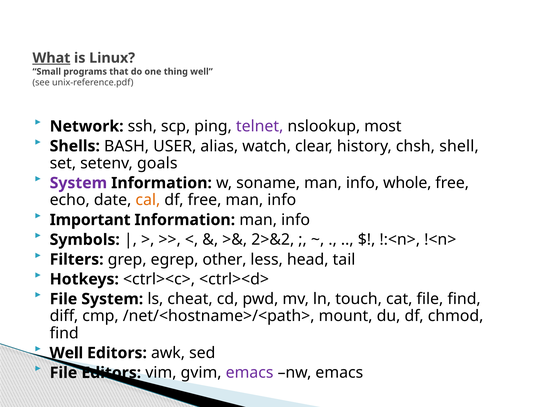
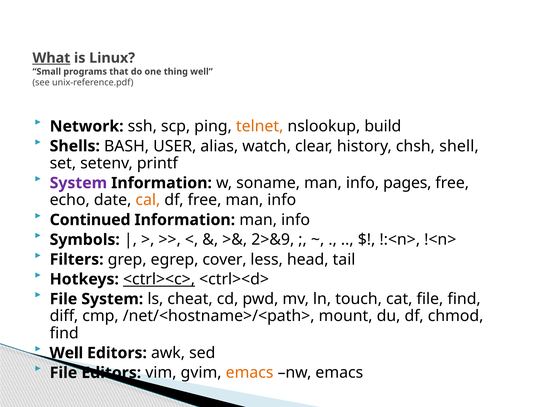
telnet colour: purple -> orange (260, 126)
most: most -> build (383, 126)
goals: goals -> printf (157, 163)
whole: whole -> pages (407, 183)
Important: Important -> Continued (90, 220)
2>&2: 2>&2 -> 2>&9 (273, 240)
other: other -> cover (225, 260)
<ctrl><c> underline: none -> present (159, 279)
emacs colour: purple -> orange (250, 373)
